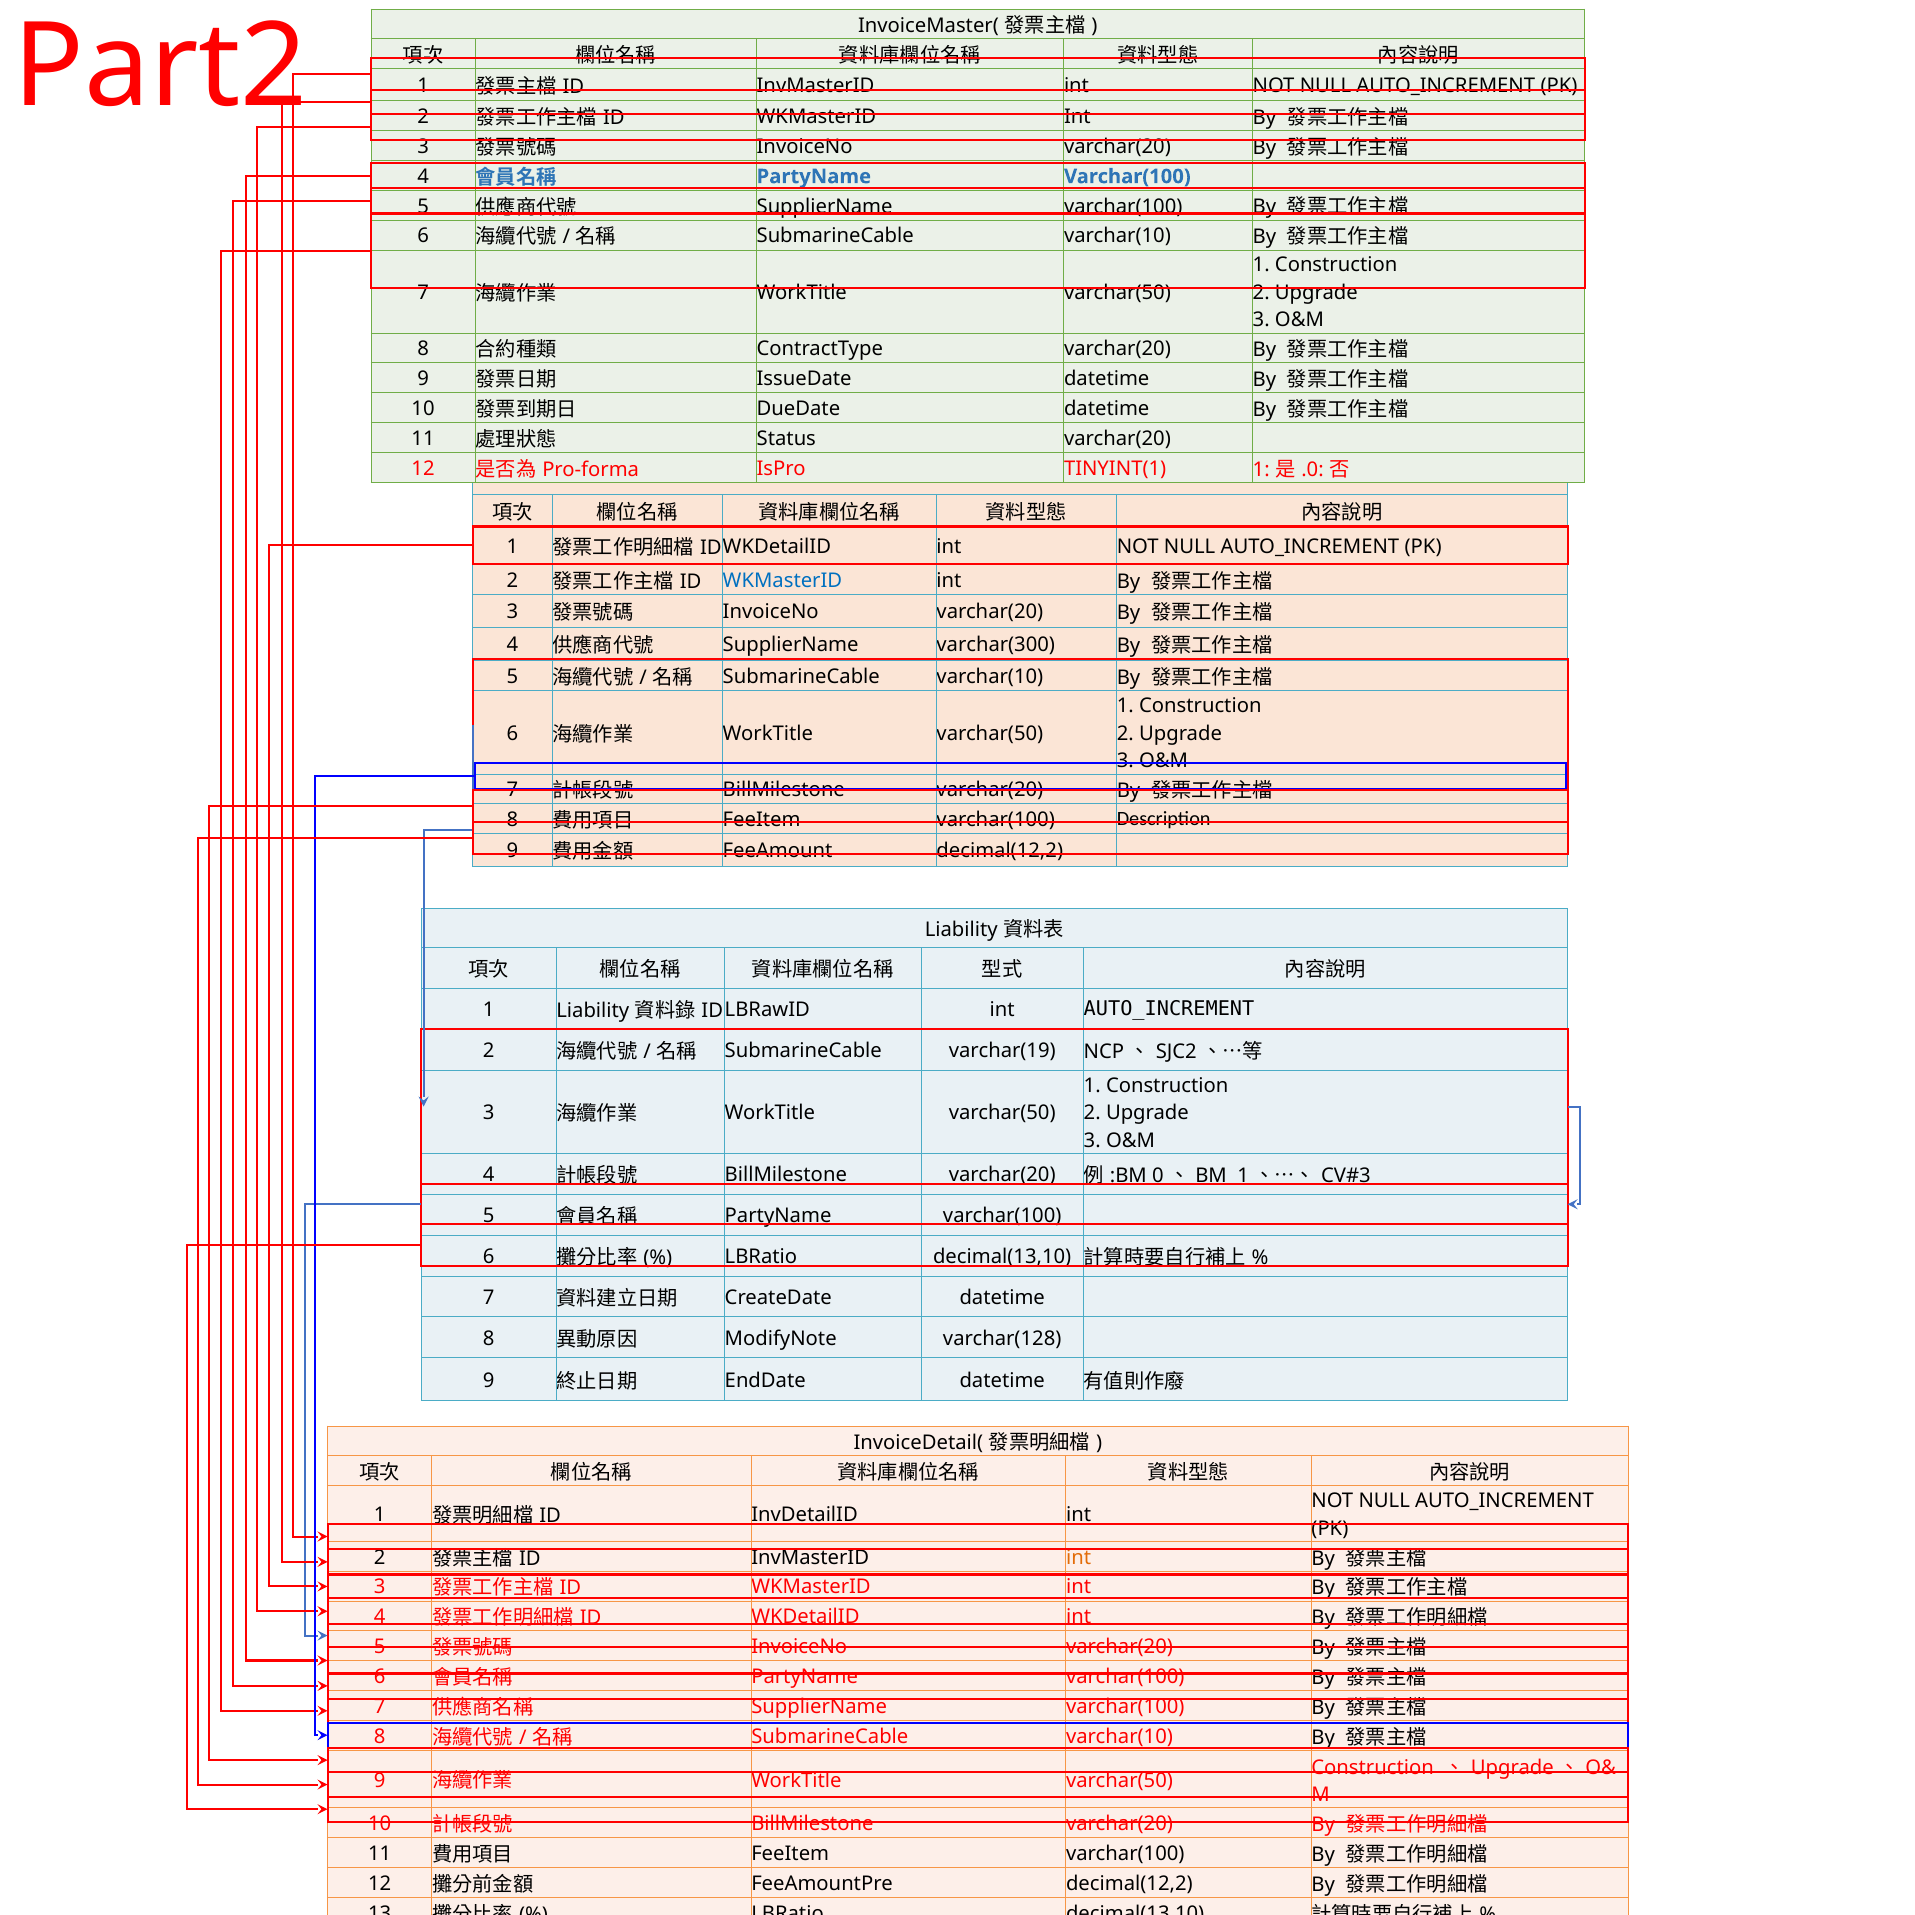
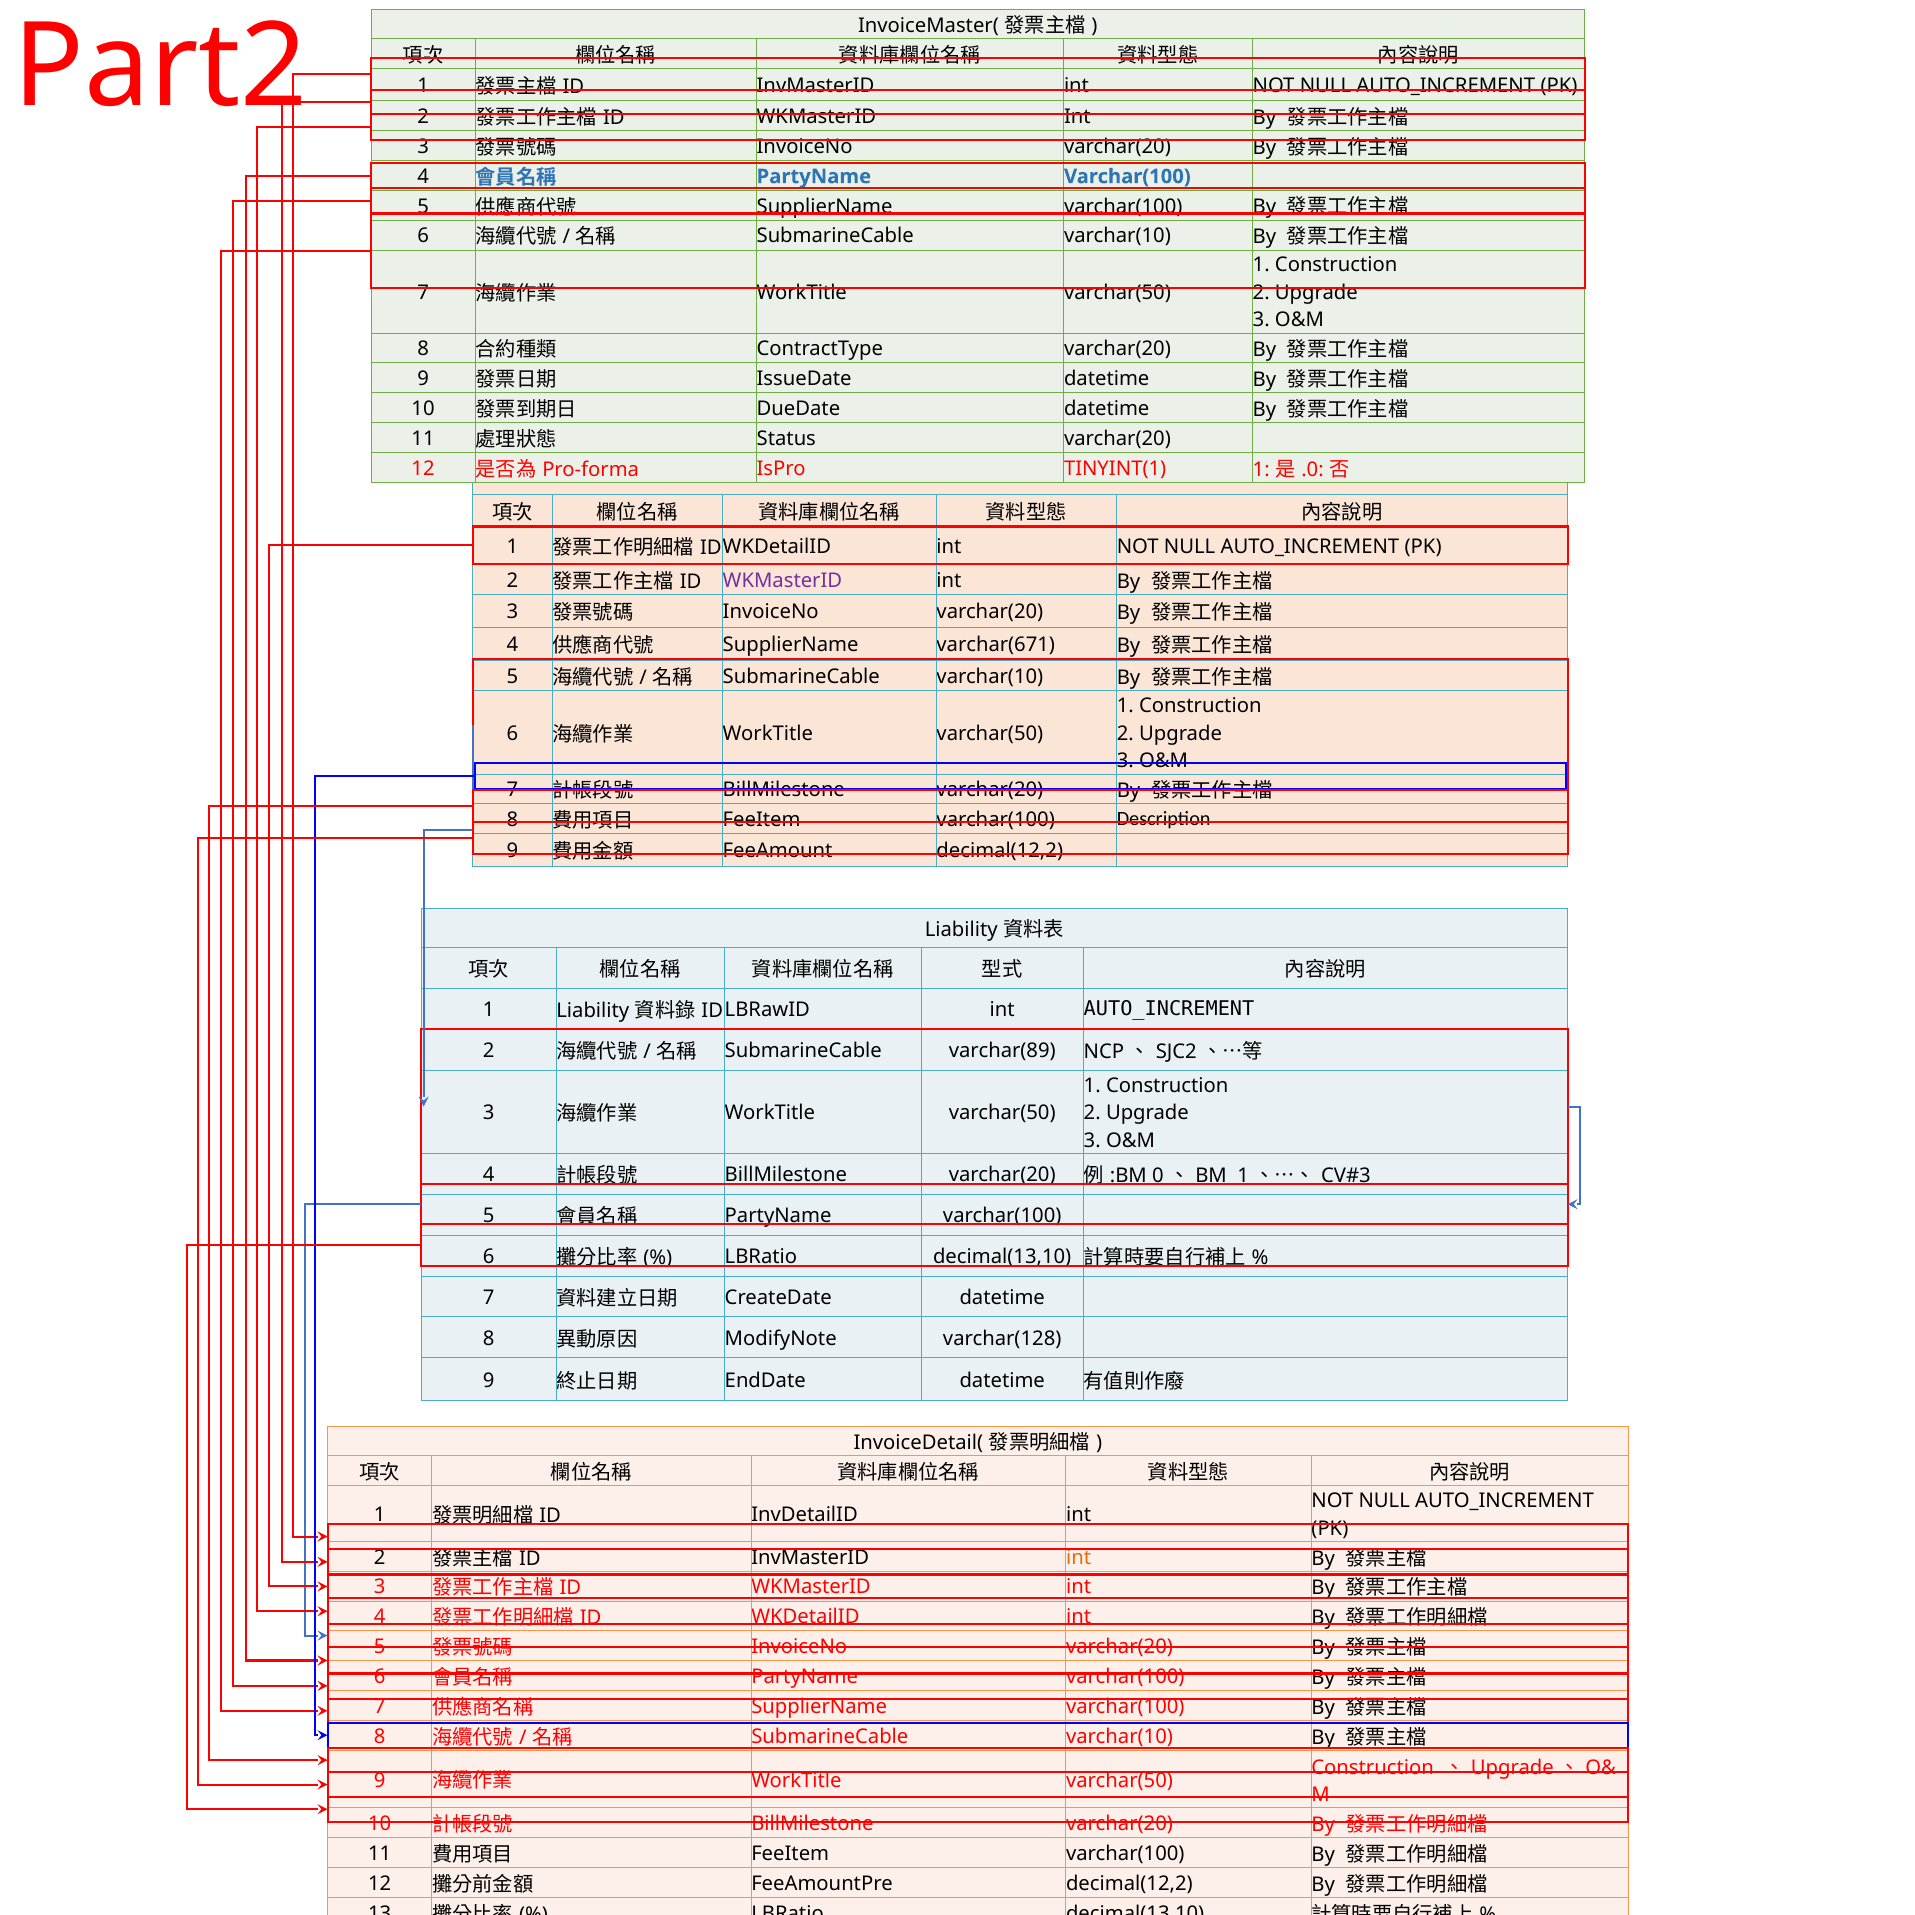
WKMasterID colour: blue -> purple (782, 581)
varchar(300: varchar(300 -> varchar(671 (996, 645)
varchar(19: varchar(19 -> varchar(89 (1002, 1051)
